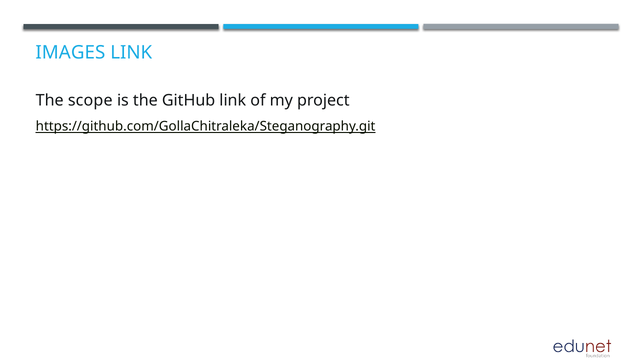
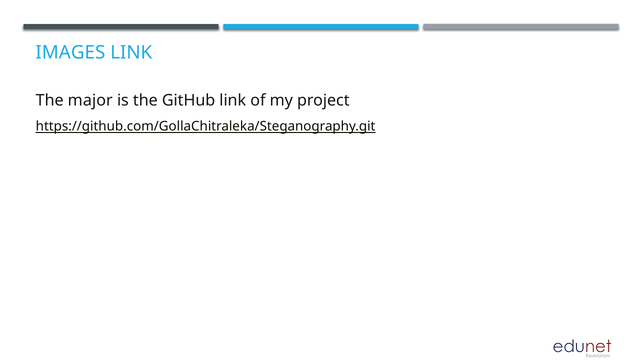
scope: scope -> major (90, 100)
